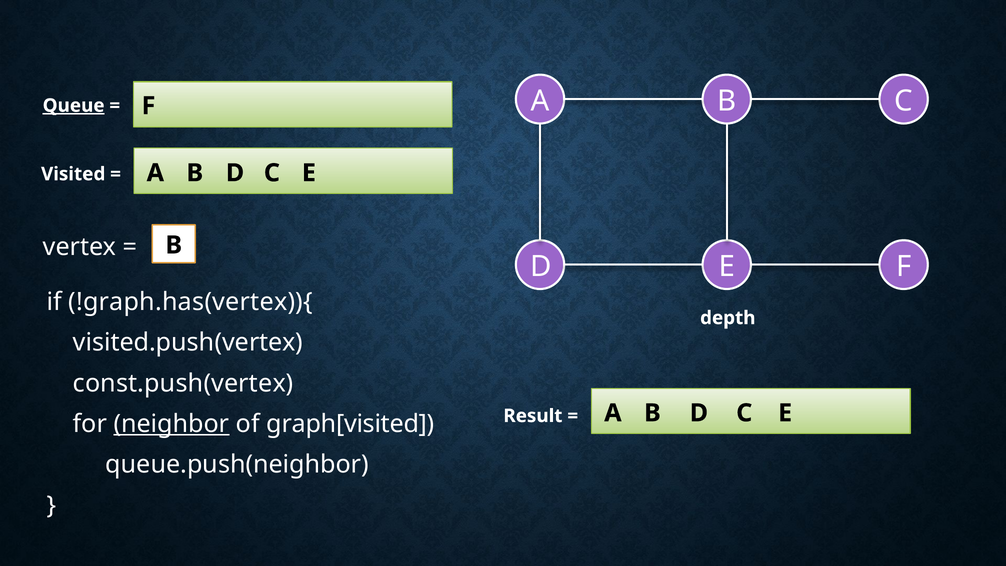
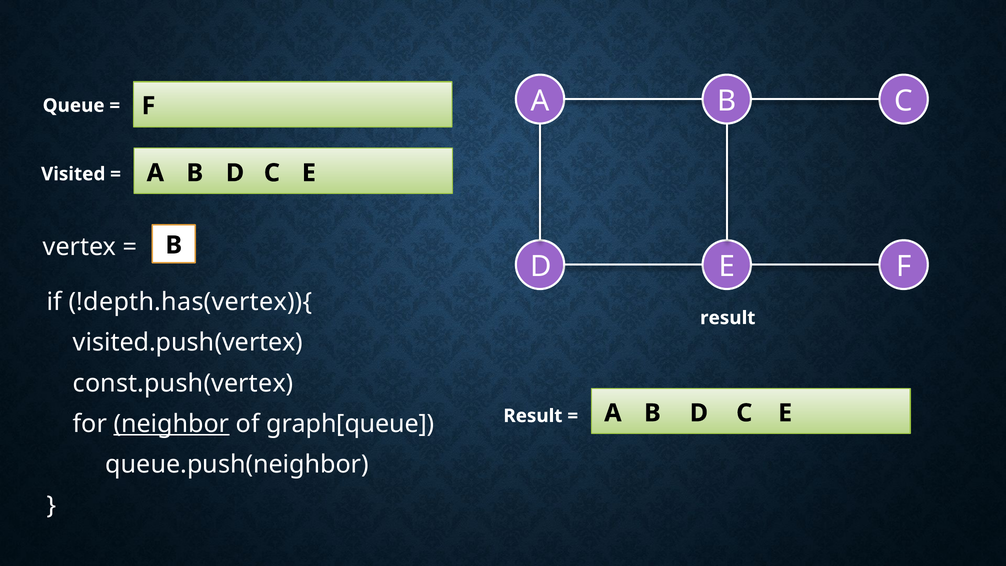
Queue underline: present -> none (74, 106)
!graph.has(vertex)){: !graph.has(vertex)){ -> !depth.has(vertex)){ (190, 302)
depth: depth -> result (728, 318)
graph[visited: graph[visited -> graph[queue (350, 424)
